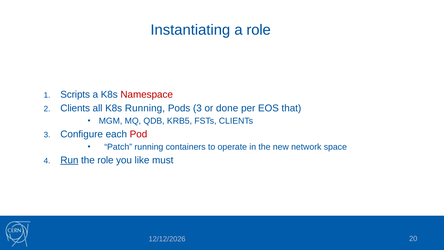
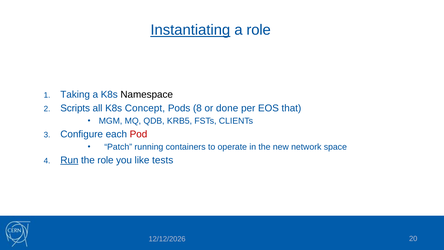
Instantiating underline: none -> present (190, 30)
Scripts: Scripts -> Taking (75, 94)
Namespace colour: red -> black (147, 94)
Clients: Clients -> Scripts (75, 108)
K8s Running: Running -> Concept (145, 108)
Pods 3: 3 -> 8 (197, 108)
must: must -> tests (163, 160)
